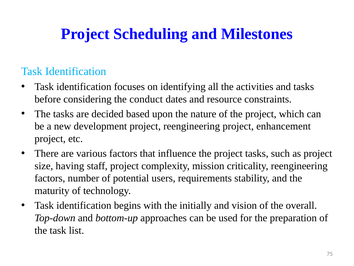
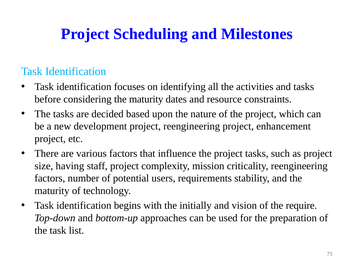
considering the conduct: conduct -> maturity (146, 99)
overall: overall -> require (301, 205)
